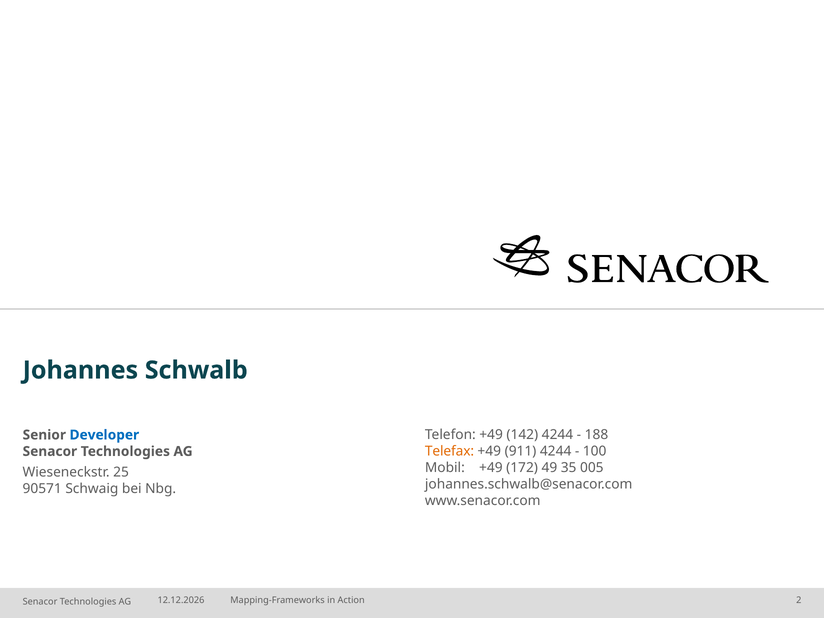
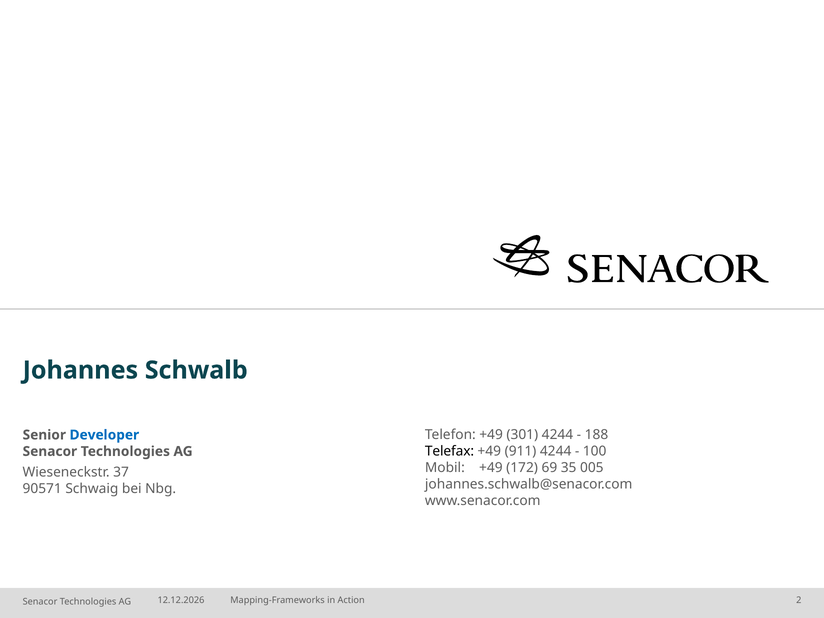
142: 142 -> 301 (522, 435)
Telefax colour: orange -> black (450, 451)
49: 49 -> 69 (549, 468)
25: 25 -> 37 (121, 472)
